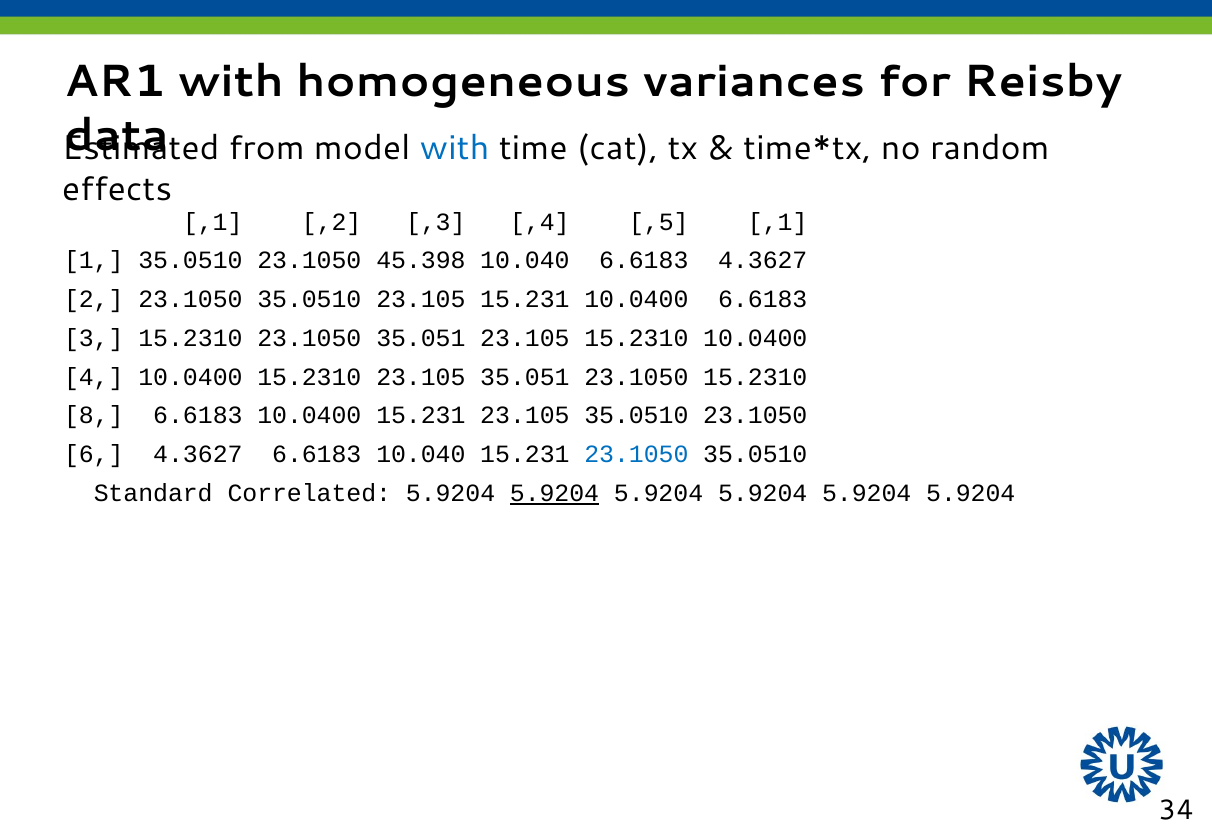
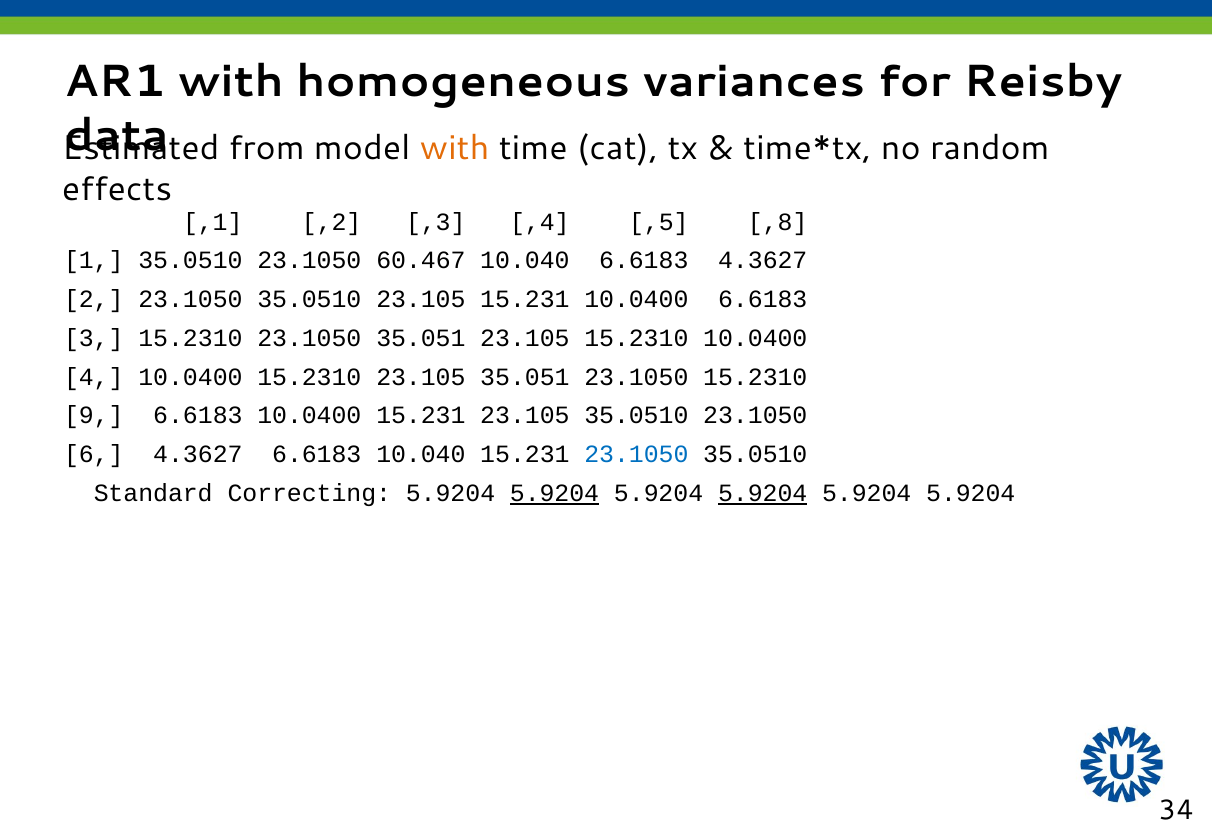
with colour: blue -> orange (455, 148)
,5 ,1: ,1 -> ,8 (778, 222)
45.398: 45.398 -> 60.467 (421, 261)
8: 8 -> 9 (94, 416)
Correlated: Correlated -> Correcting (309, 493)
5.9204 underline: none -> present (763, 493)
